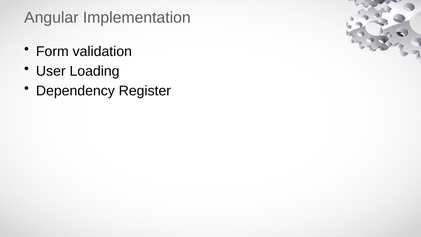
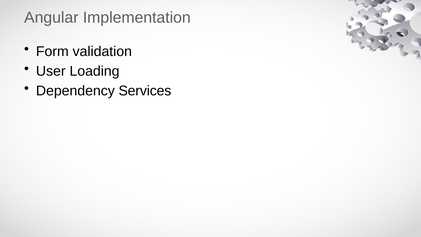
Register: Register -> Services (145, 91)
